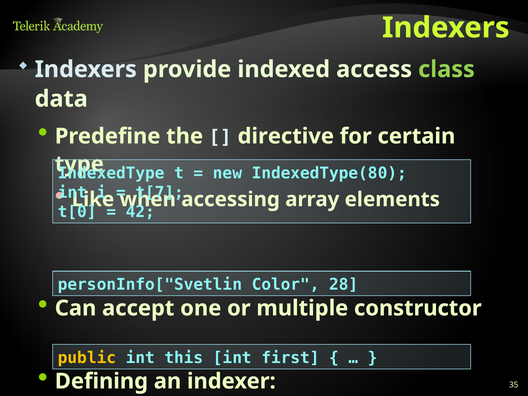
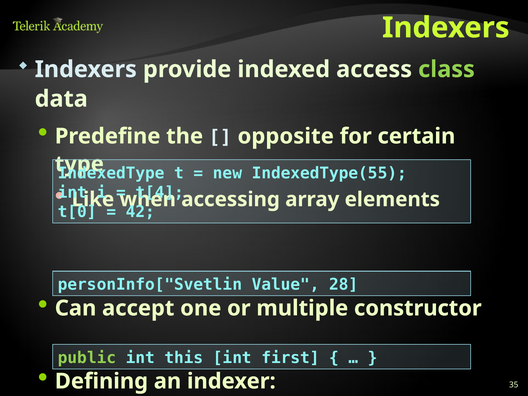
directive: directive -> opposite (286, 136)
IndexedType(80: IndexedType(80 -> IndexedType(55 (329, 173)
t[7: t[7 -> t[4 (160, 192)
Color: Color -> Value (286, 285)
public colour: yellow -> light green (87, 358)
